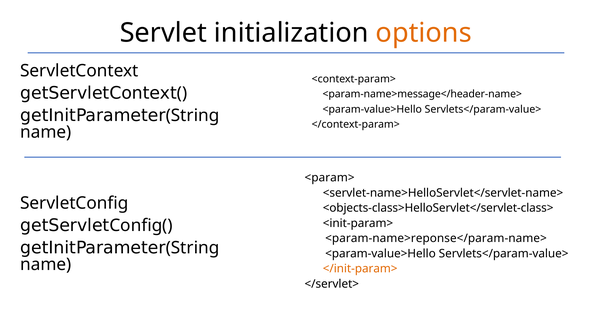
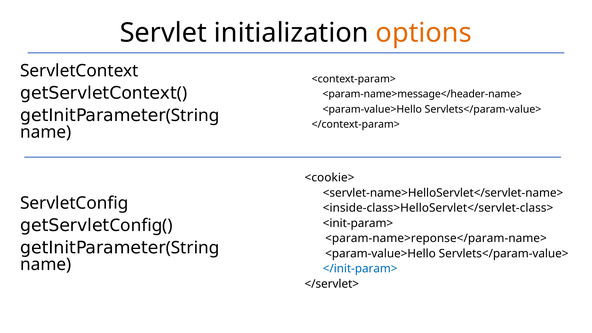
<param>: <param> -> <cookie> (330, 178)
<objects-class>HelloServlet</servlet-class>: <objects-class>HelloServlet</servlet-class> -> <inside-class>HelloServlet</servlet-class> (438, 208)
</init-param> colour: orange -> blue (360, 269)
